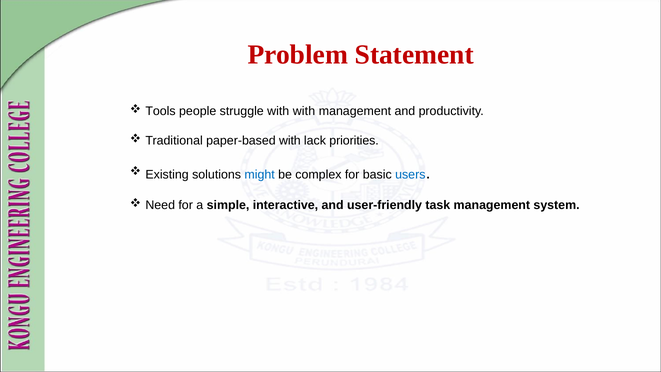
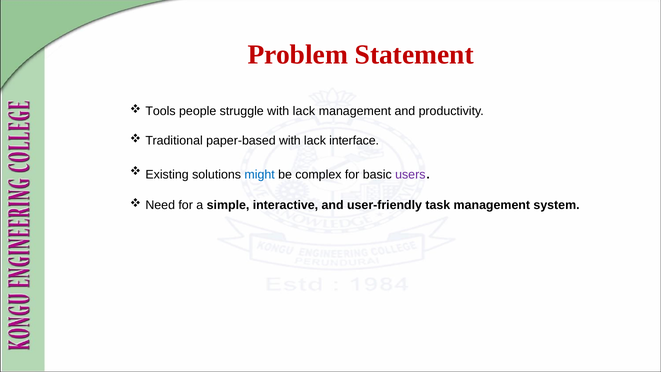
struggle with with: with -> lack (304, 111)
priorities: priorities -> interface (354, 141)
users colour: blue -> purple (410, 175)
